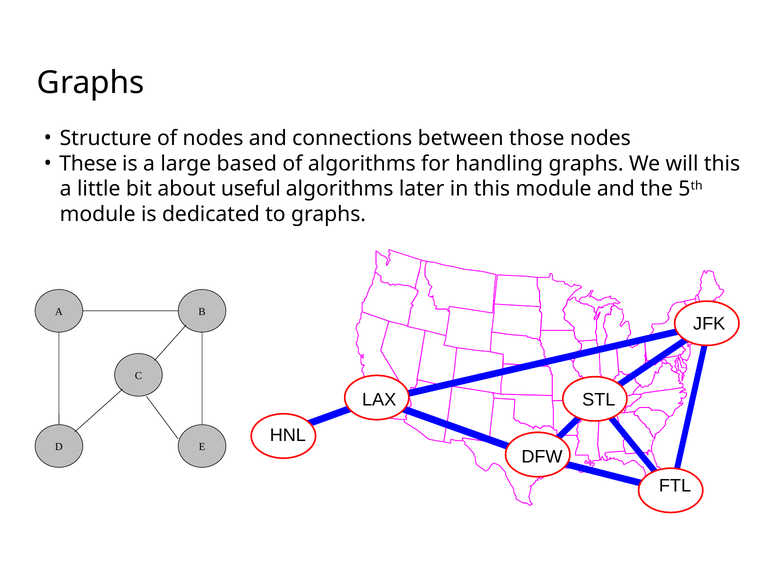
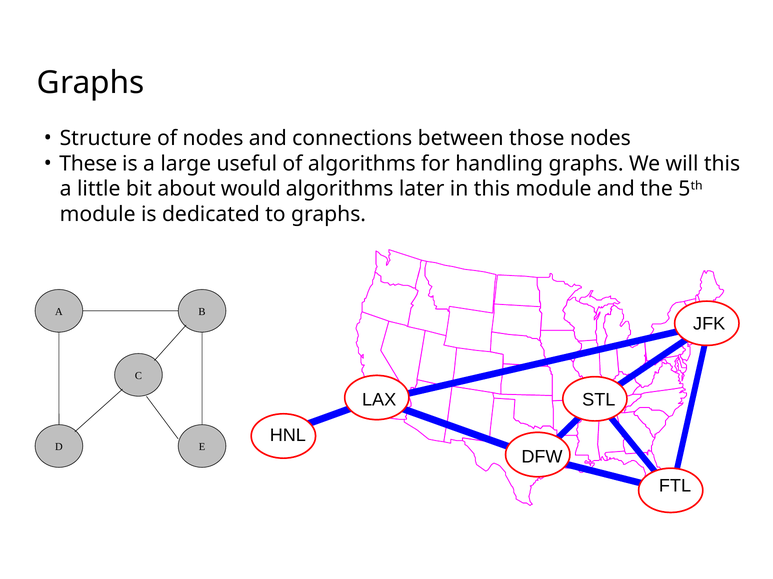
based: based -> useful (247, 164)
useful: useful -> would (251, 189)
